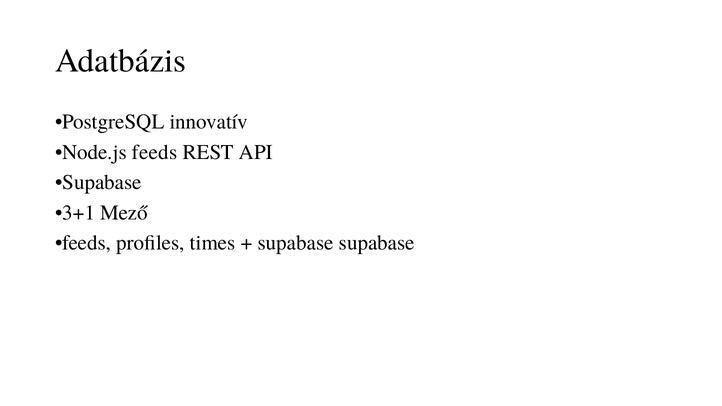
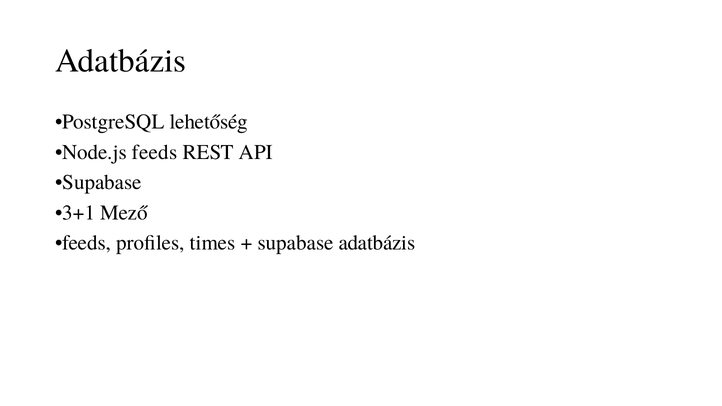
innovatív: innovatív -> lehetőség (209, 122)
supabase supabase: supabase -> adatbázis (377, 243)
